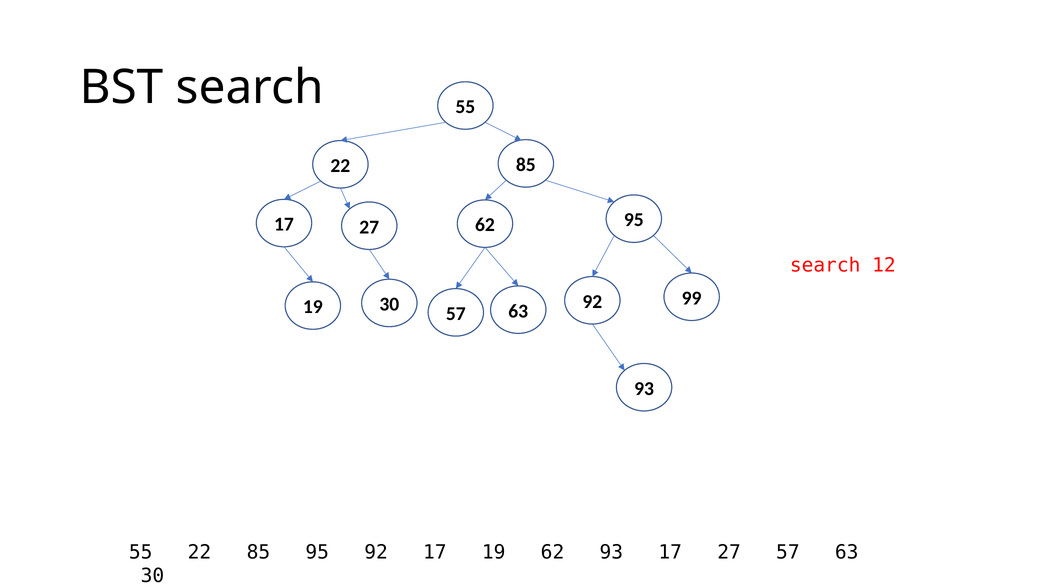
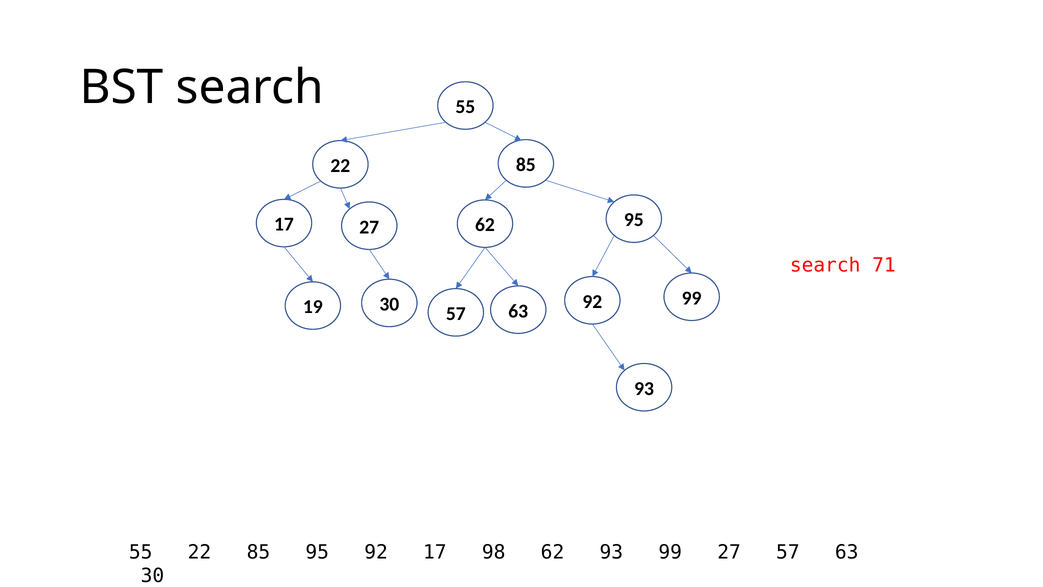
12: 12 -> 71 (884, 265)
17 19: 19 -> 98 (494, 552)
93 17: 17 -> 99 (670, 552)
